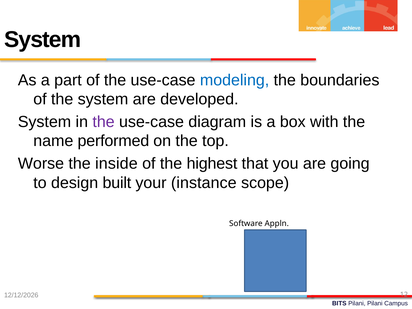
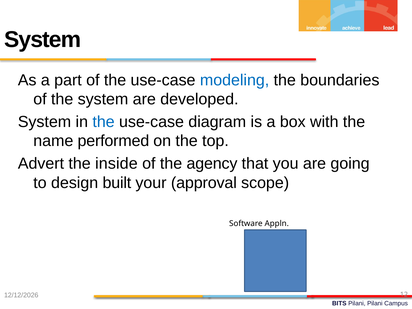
the colour: purple -> blue (104, 122)
Worse: Worse -> Advert (41, 163)
highest: highest -> agency (212, 163)
instance: instance -> approval (204, 183)
